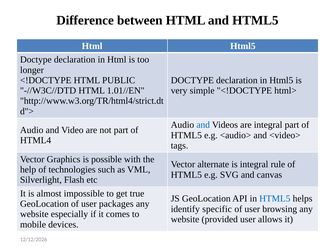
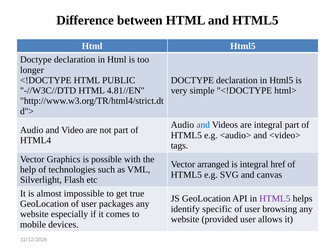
1.01//EN: 1.01//EN -> 4.81//EN (126, 91)
alternate: alternate -> arranged (213, 165)
rule: rule -> href (278, 165)
HTML5 colour: blue -> purple (275, 199)
